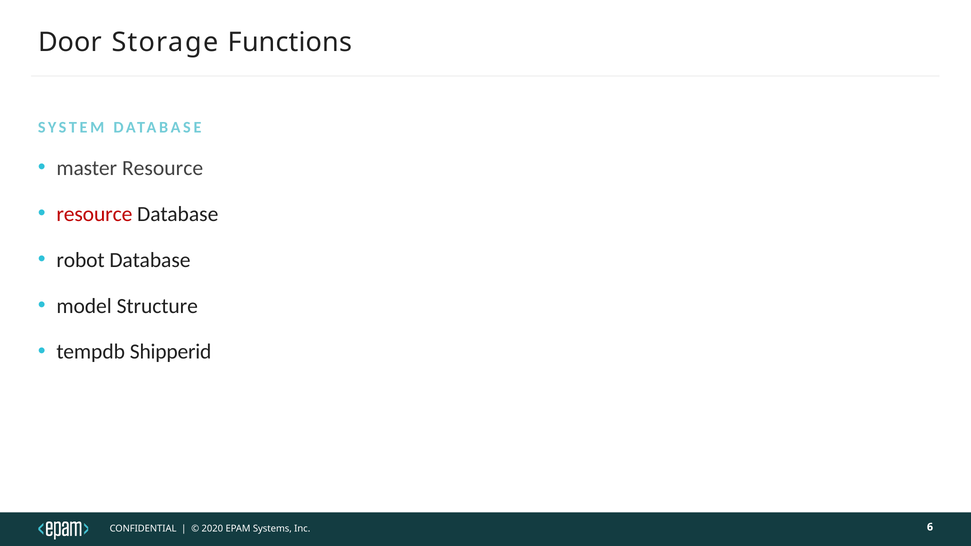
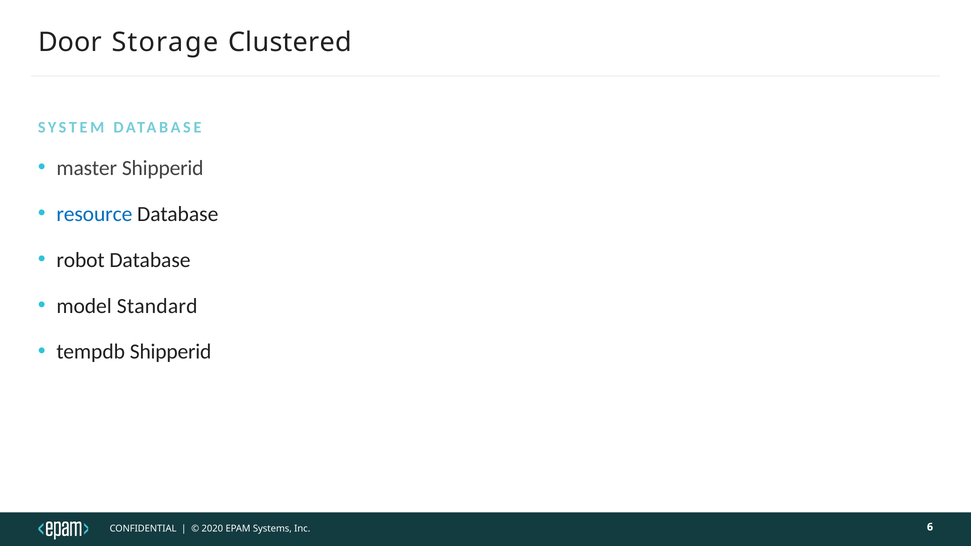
Functions: Functions -> Clustered (290, 42)
master Resource: Resource -> Shipperid (163, 168)
resource colour: red -> blue (94, 214)
Structure: Structure -> Standard (157, 306)
